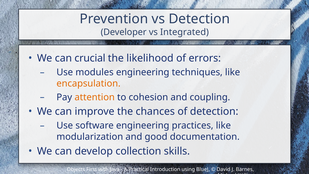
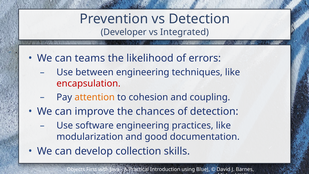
crucial: crucial -> teams (90, 58)
modules: modules -> between (95, 72)
encapsulation colour: orange -> red (89, 83)
